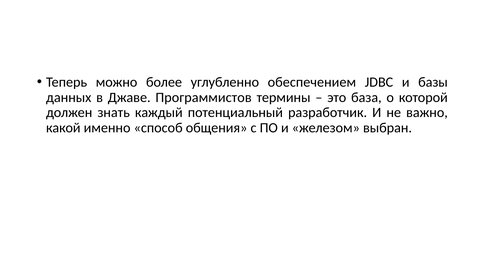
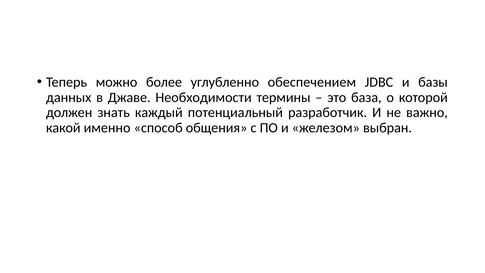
Программистов: Программистов -> Необходимости (204, 97)
